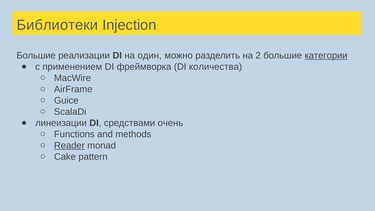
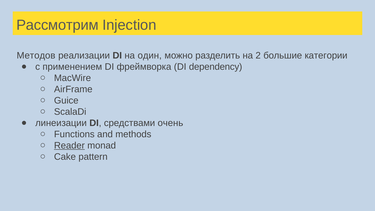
Библиотеки: Библиотеки -> Рассмотрим (57, 25)
Большие: Большие -> Методов (36, 55)
категории underline: present -> none (326, 55)
количества: количества -> dependency (216, 67)
